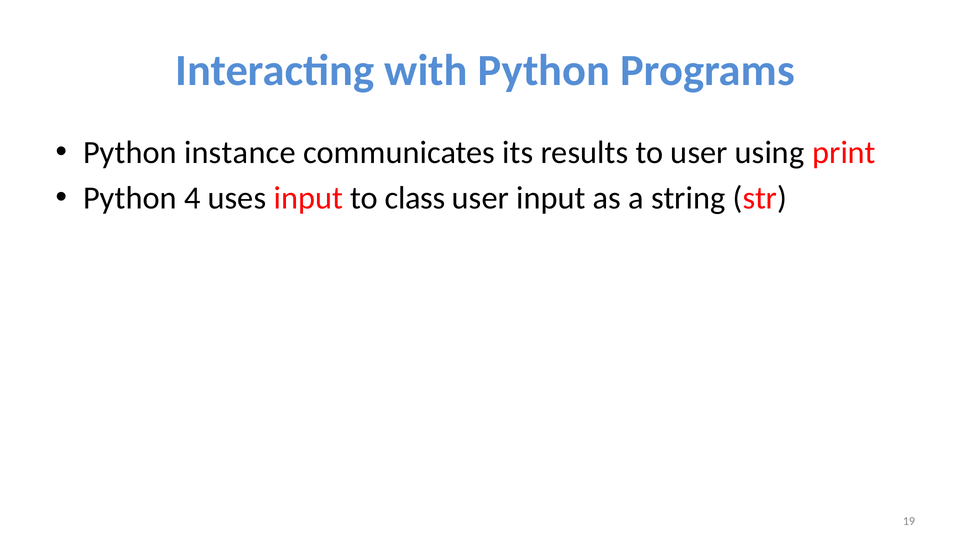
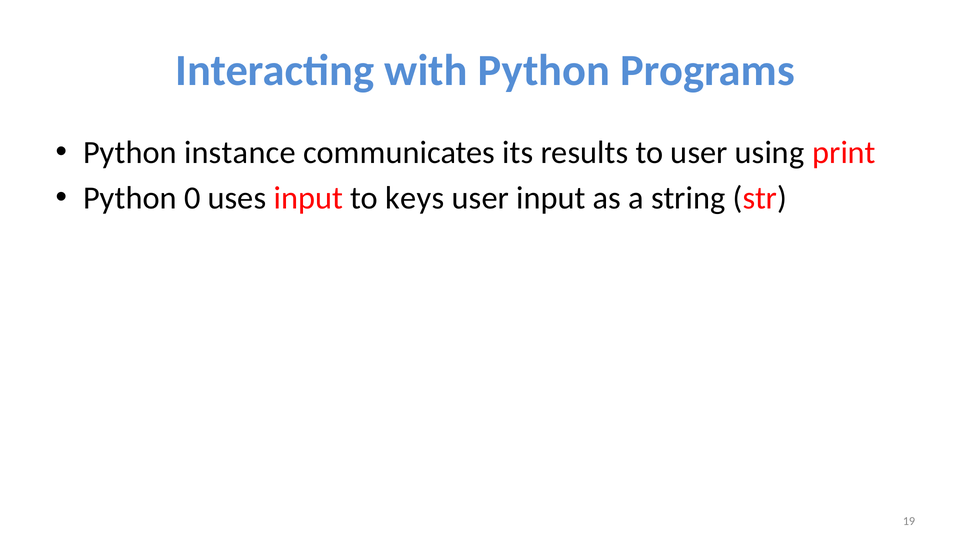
4: 4 -> 0 (192, 198)
class: class -> keys (415, 198)
